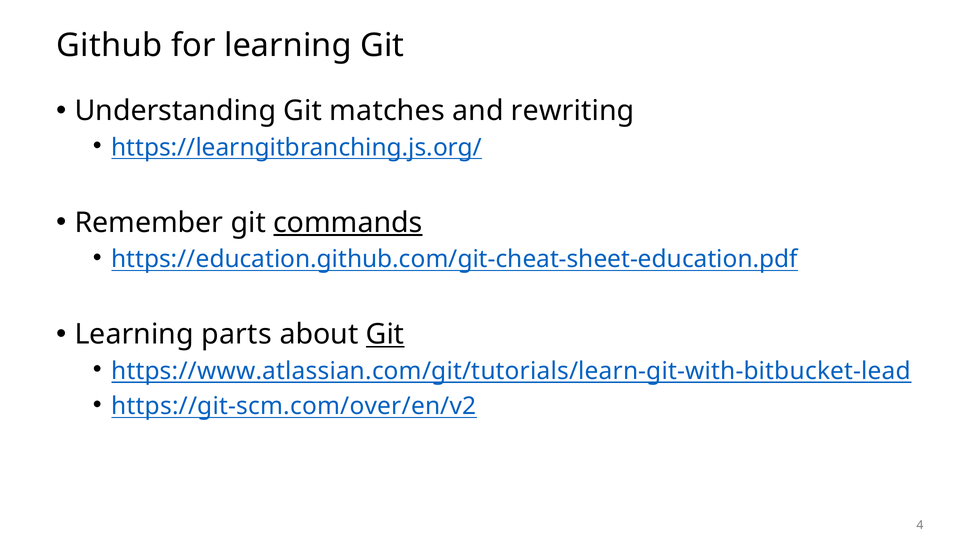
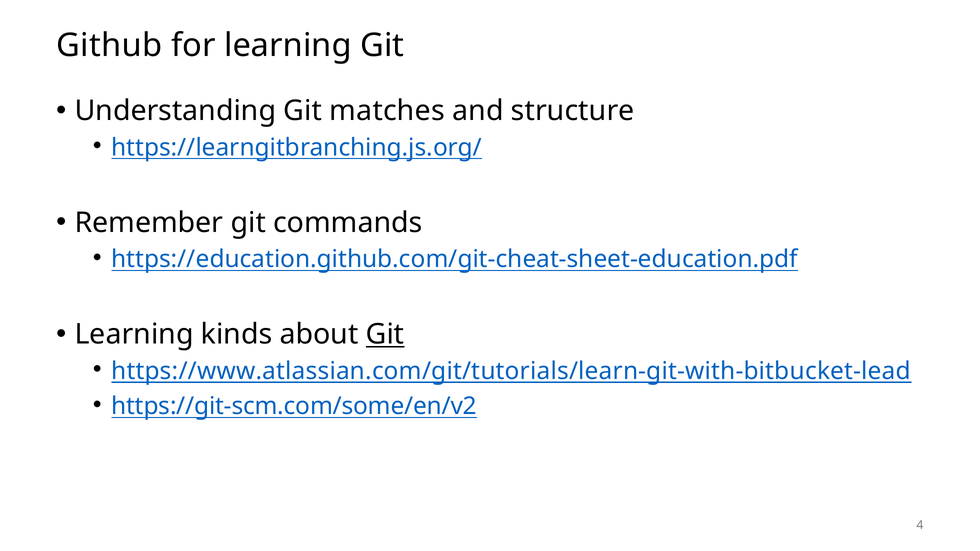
rewriting: rewriting -> structure (573, 111)
commands underline: present -> none (348, 223)
parts: parts -> kinds (237, 335)
https://git-scm.com/over/en/v2: https://git-scm.com/over/en/v2 -> https://git-scm.com/some/en/v2 (294, 406)
